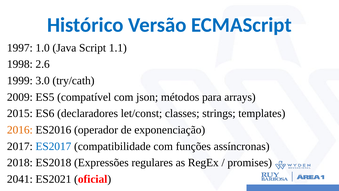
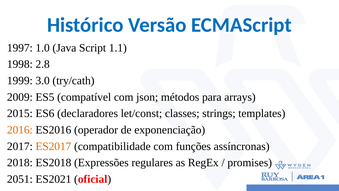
2.6: 2.6 -> 2.8 (43, 64)
ES2017 colour: blue -> orange (53, 146)
2041: 2041 -> 2051 (20, 179)
